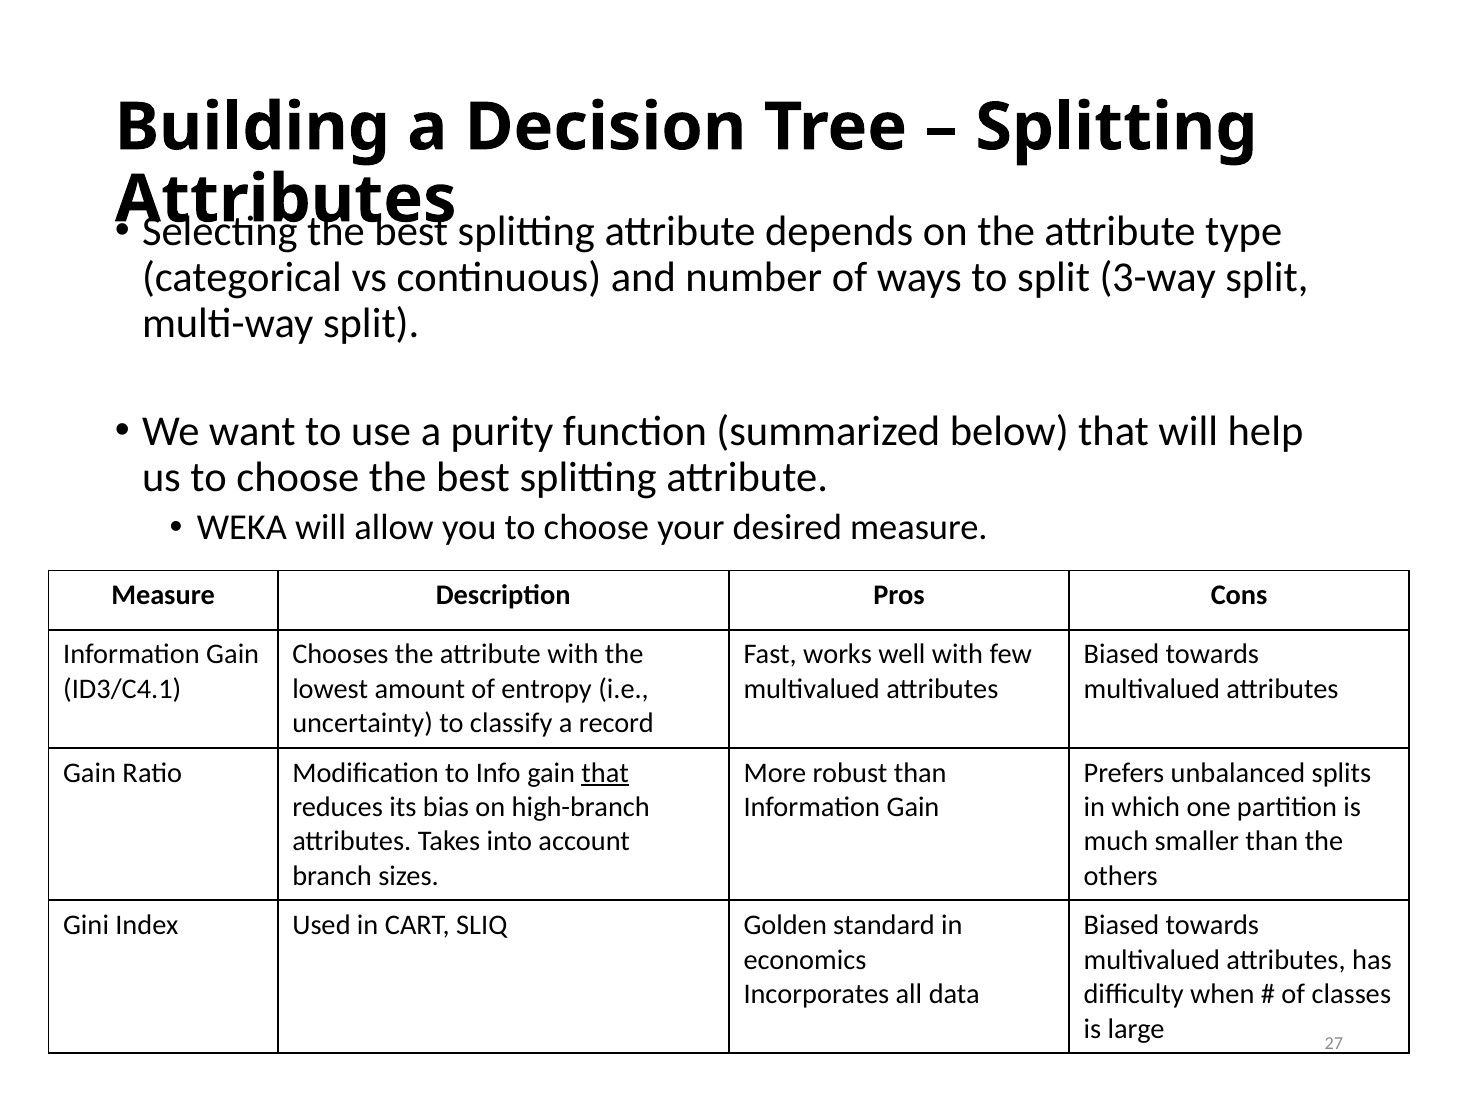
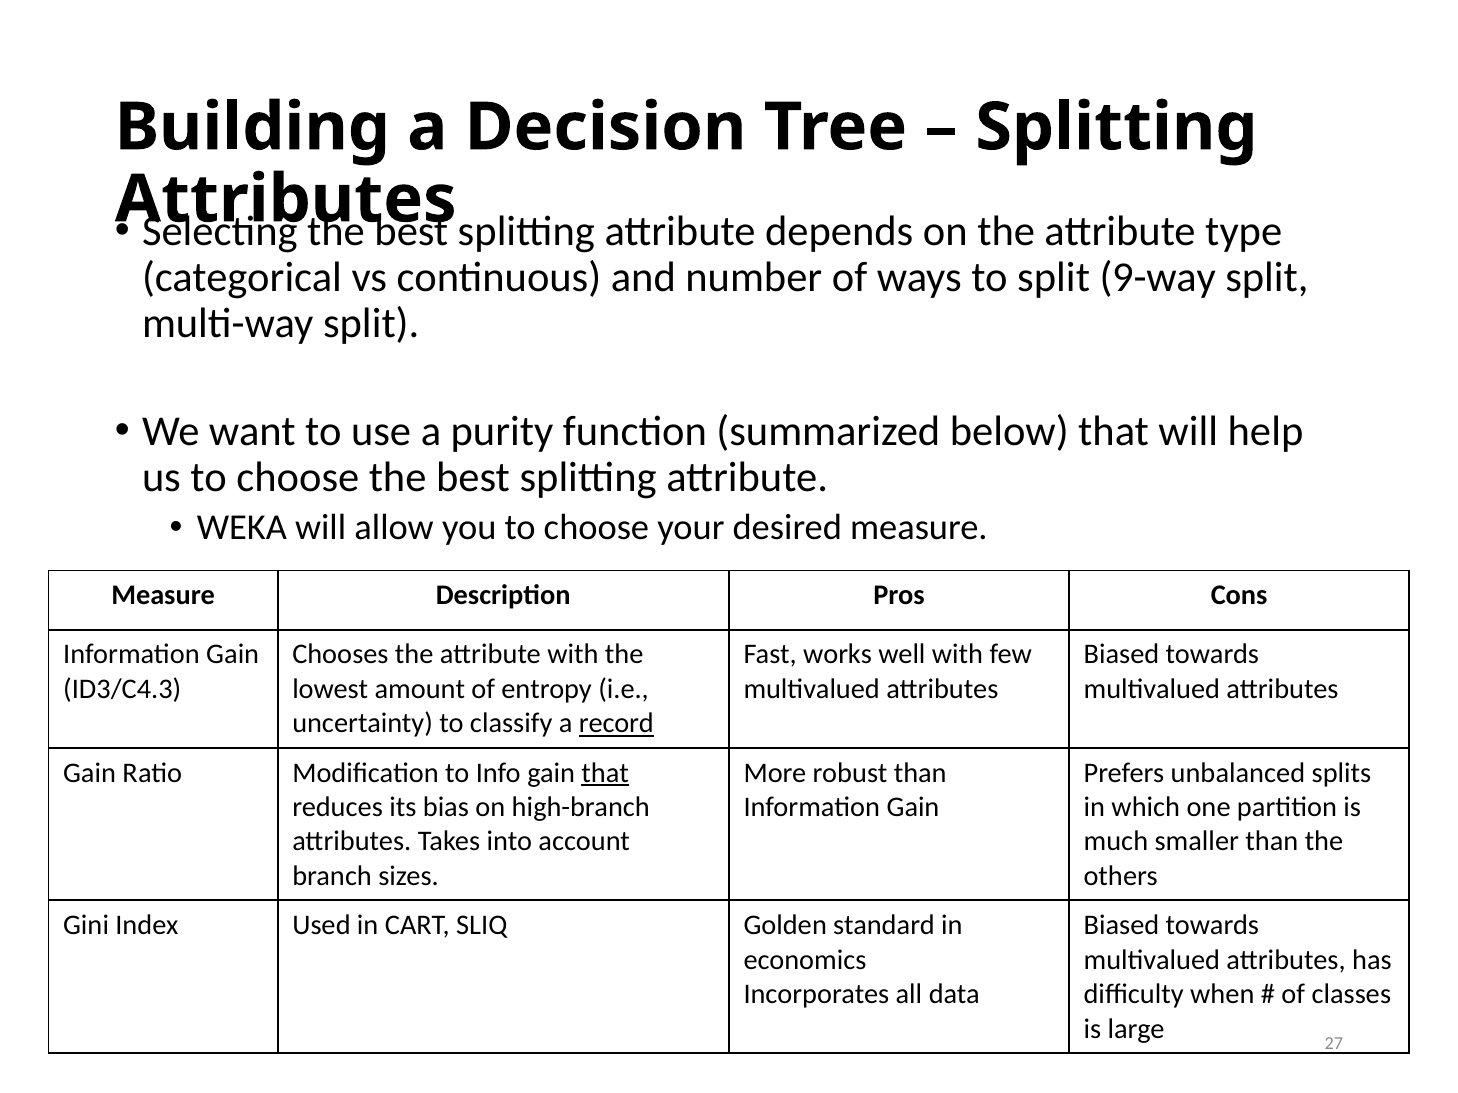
3-way: 3-way -> 9-way (1158, 278)
ID3/C4.1: ID3/C4.1 -> ID3/C4.3 (122, 689)
record underline: none -> present (616, 724)
